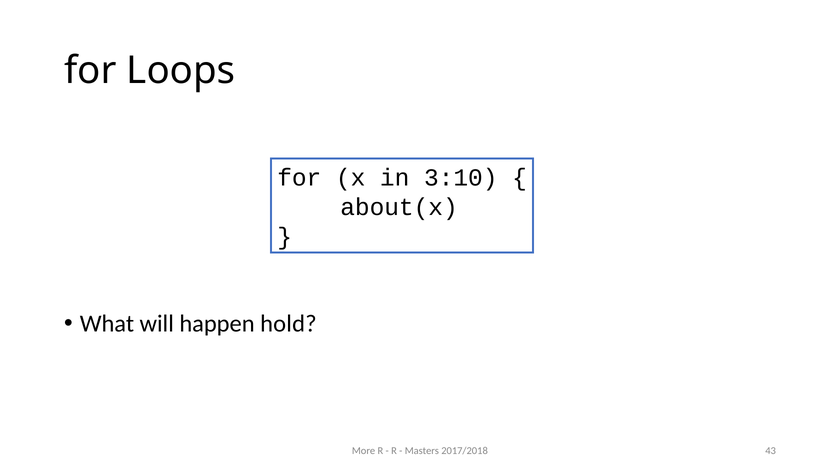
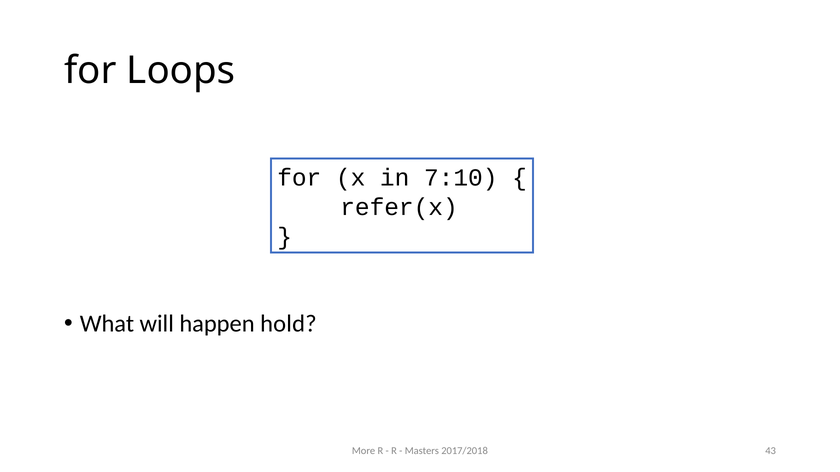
3:10: 3:10 -> 7:10 (461, 178)
about(x: about(x -> refer(x (399, 207)
